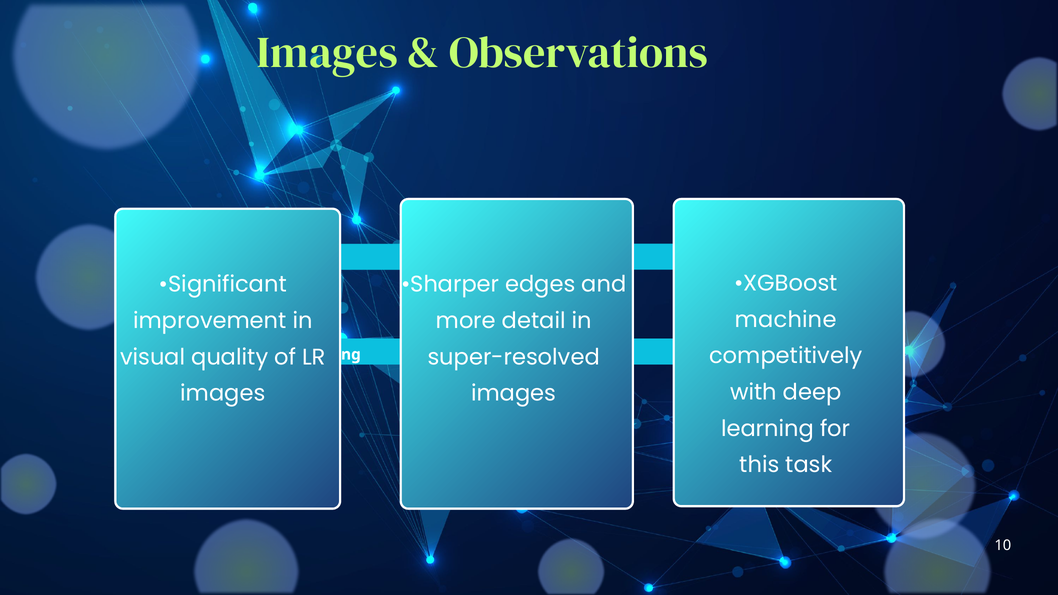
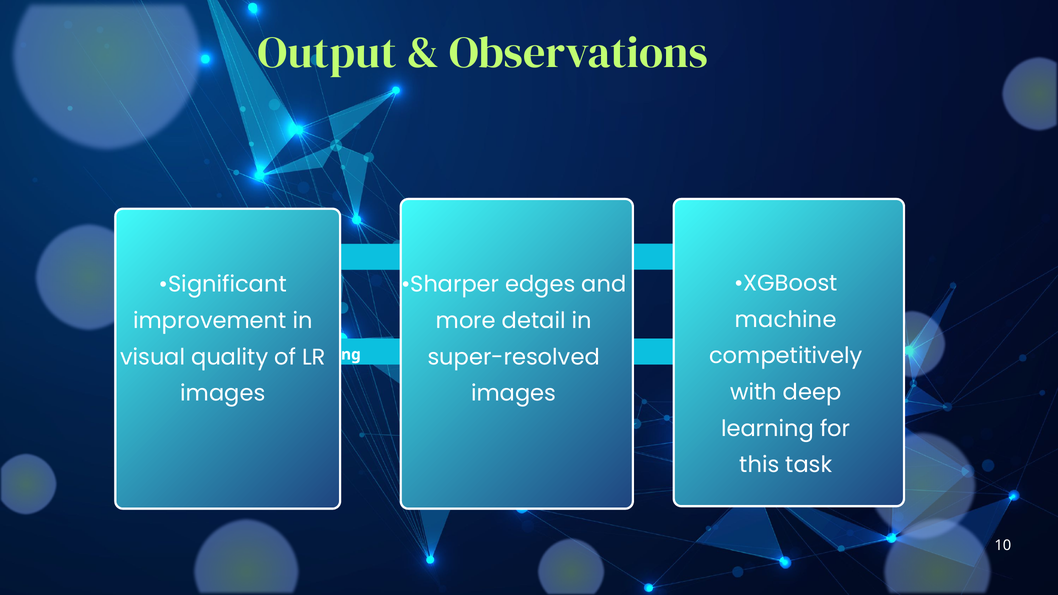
Images: Images -> Output (327, 53)
